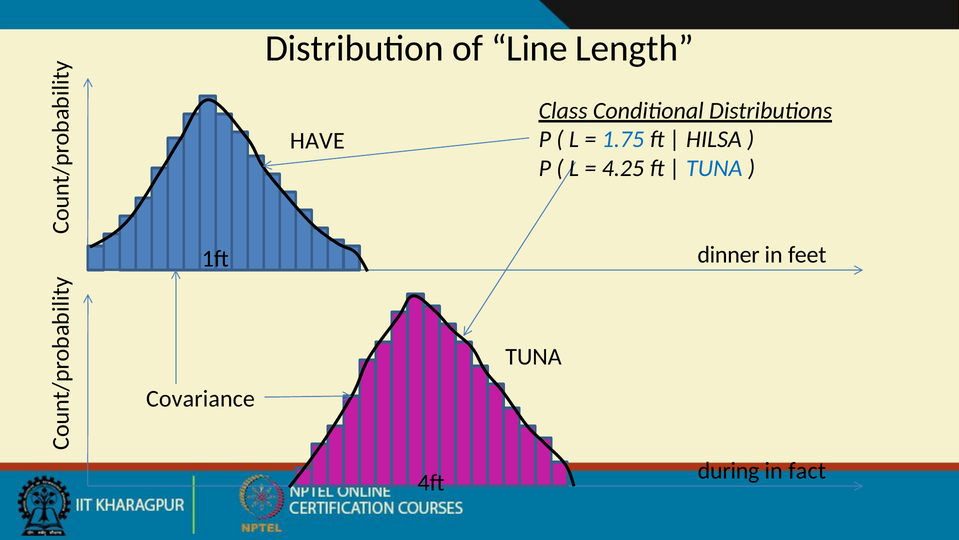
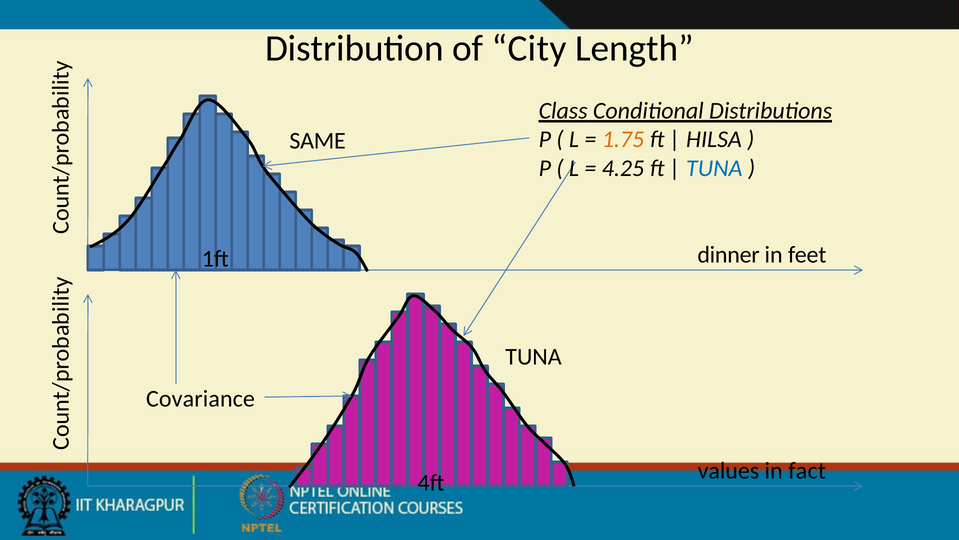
Line: Line -> City (529, 49)
1.75 colour: blue -> orange (623, 139)
HAVE: HAVE -> SAME (318, 141)
during: during -> values (728, 470)
